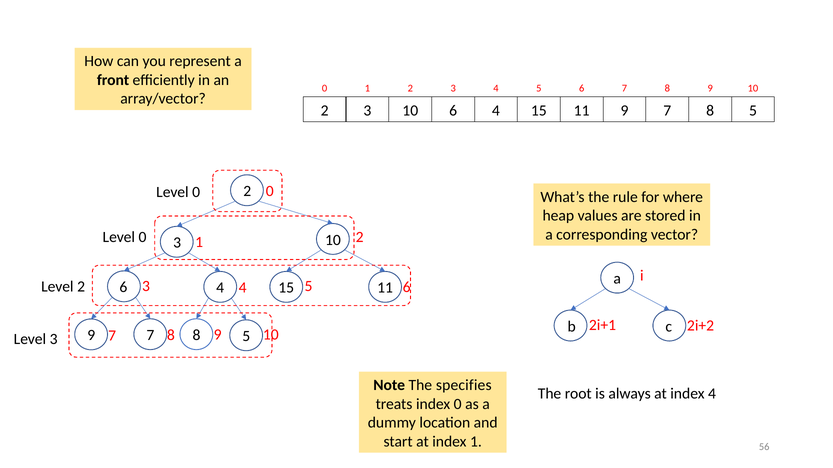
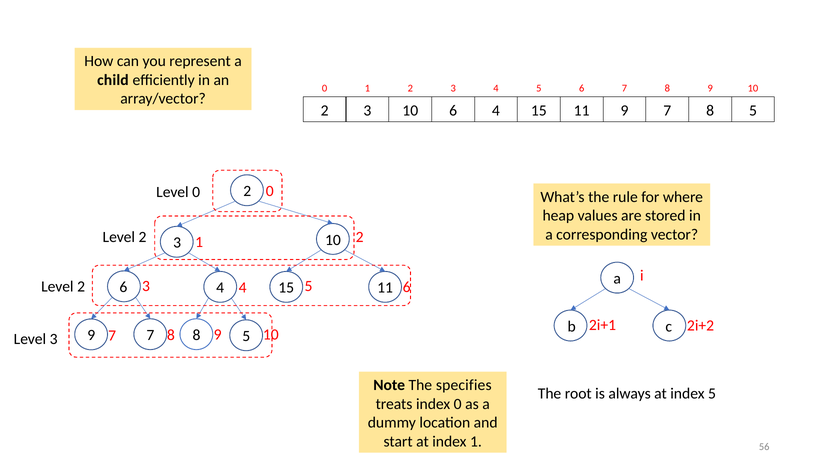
front: front -> child (113, 80)
0: 0 -> 2 (143, 237)
index 4: 4 -> 5 (712, 394)
